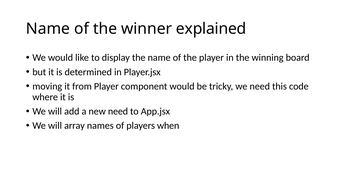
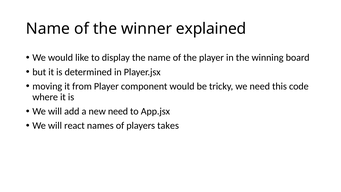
array: array -> react (74, 126)
when: when -> takes (168, 126)
